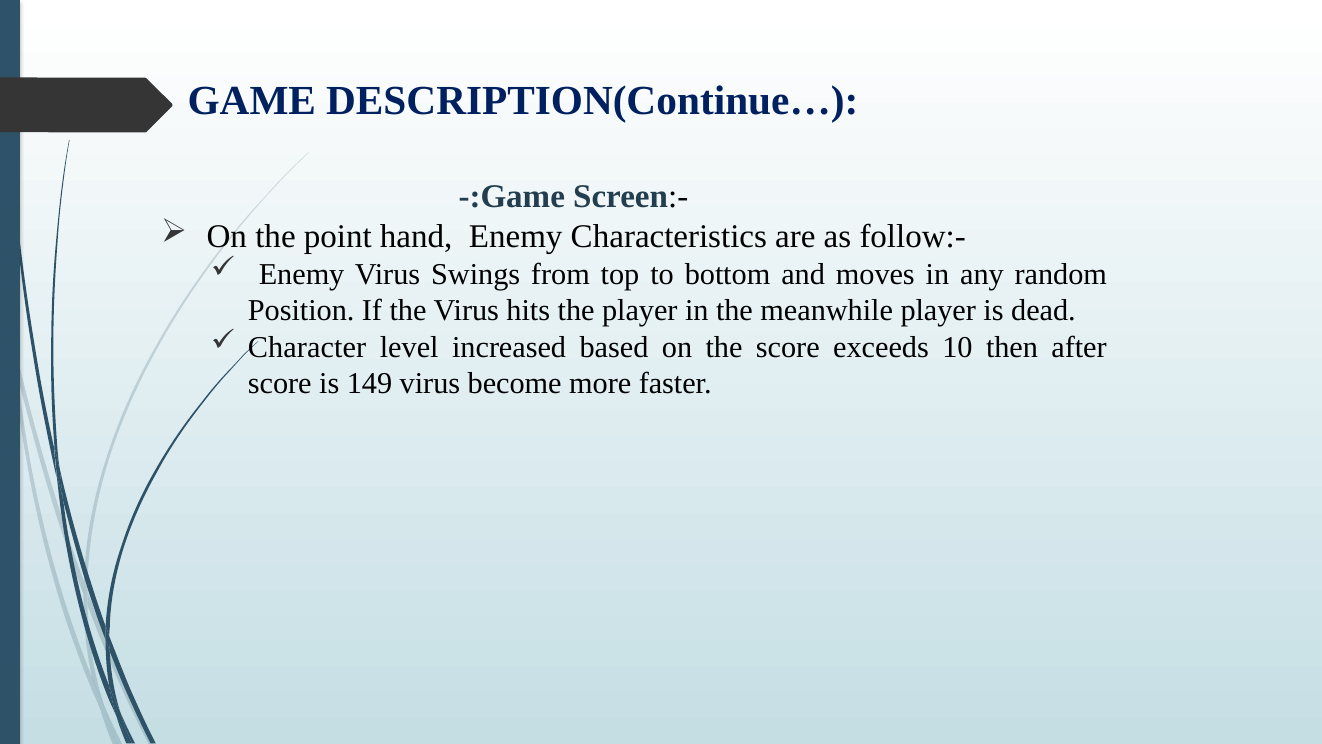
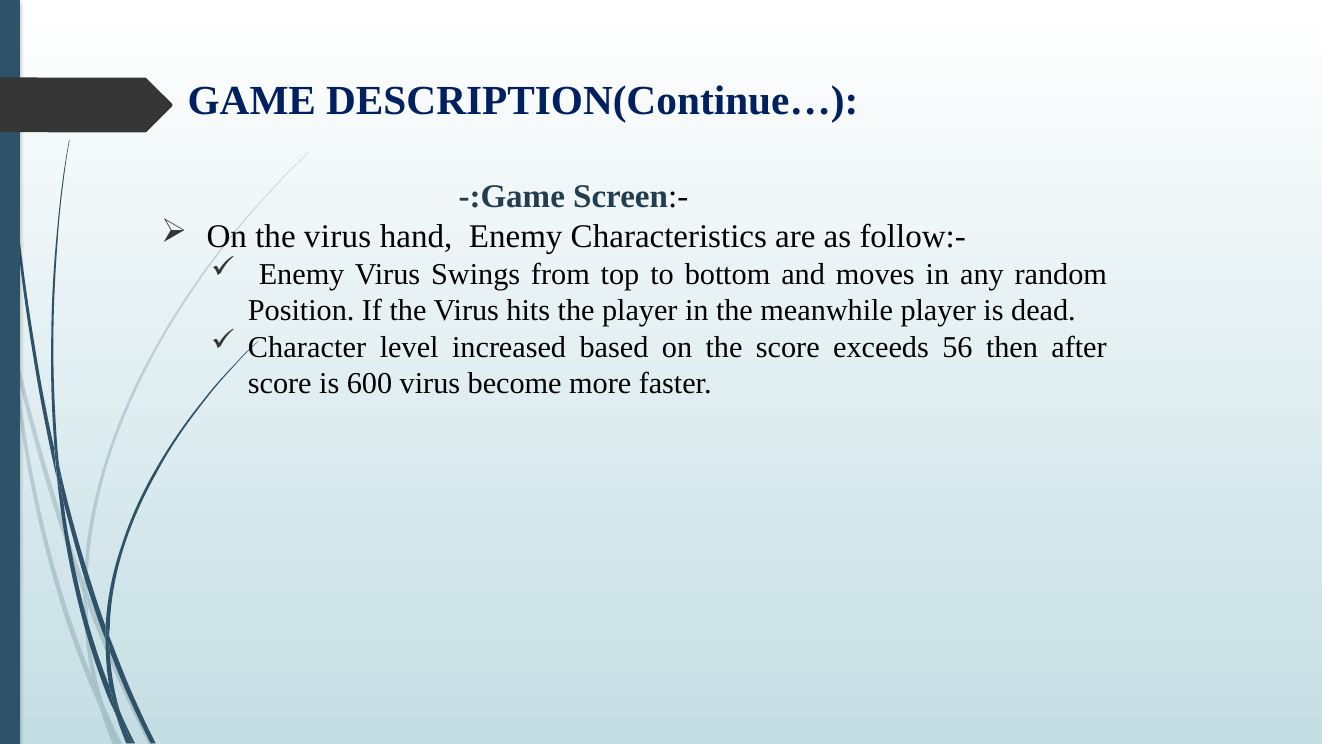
On the point: point -> virus (338, 237)
10: 10 -> 56 (957, 347)
149: 149 -> 600 (370, 383)
